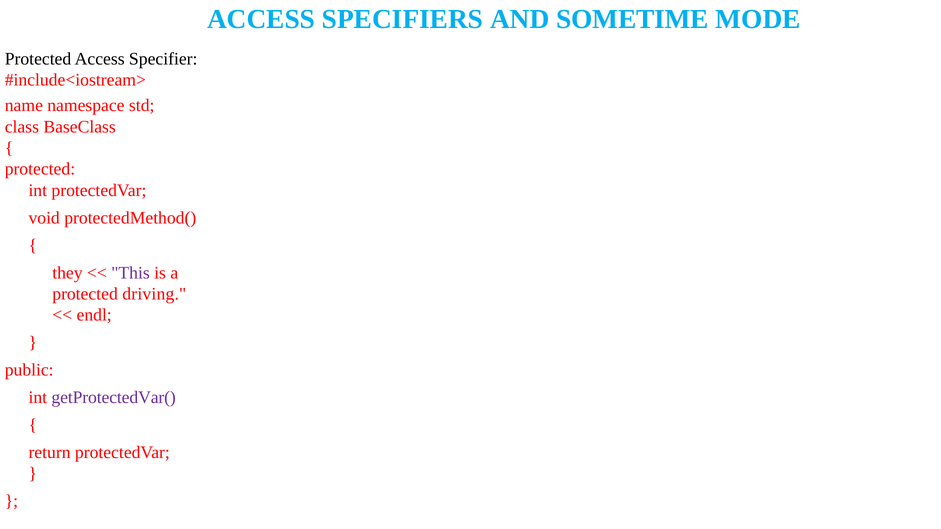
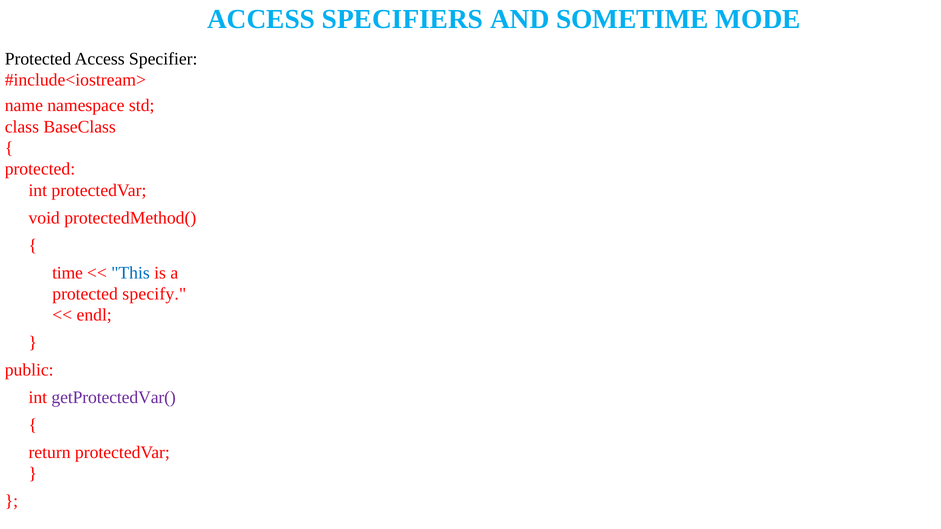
they: they -> time (68, 273)
This colour: purple -> blue (131, 273)
driving: driving -> specify (154, 294)
